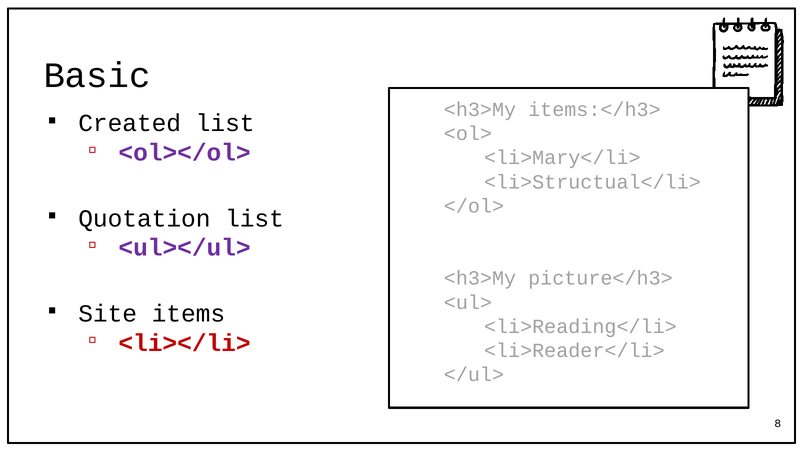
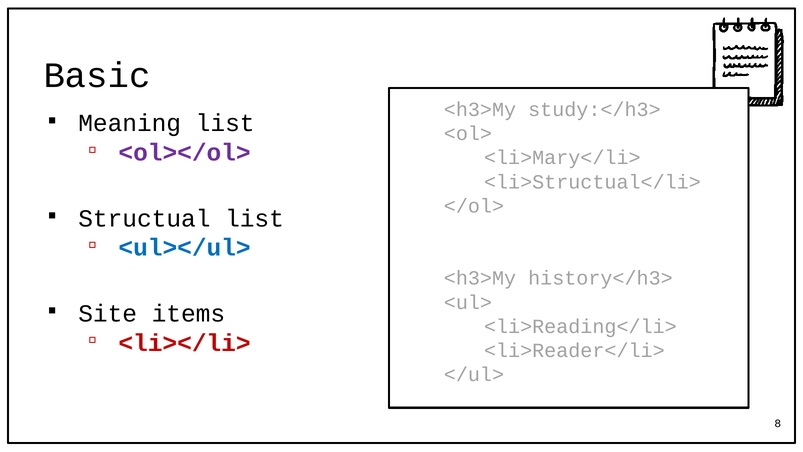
items:</h3>: items:</h3> -> study:</h3> (594, 109)
Created: Created -> Meaning (130, 123)
Quotation: Quotation -> Structual (144, 218)
<ul></ul> colour: purple -> blue (185, 248)
picture</h3>: picture</h3> -> history</h3> (600, 278)
